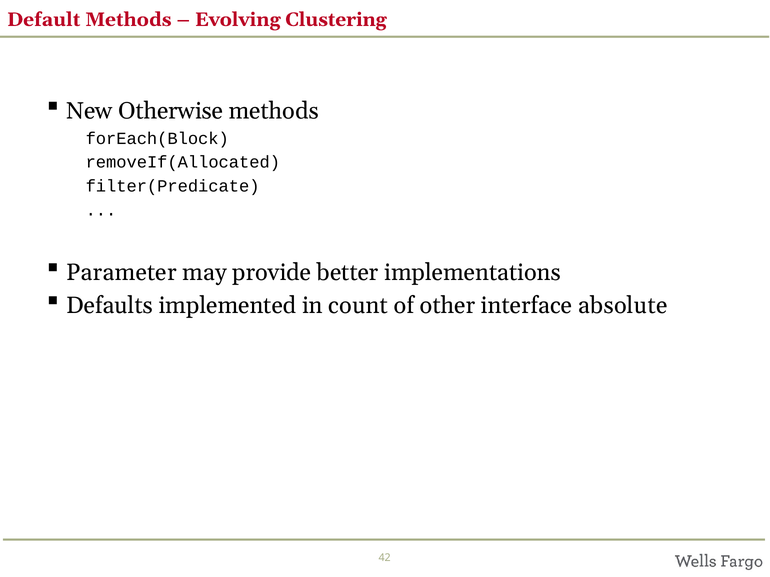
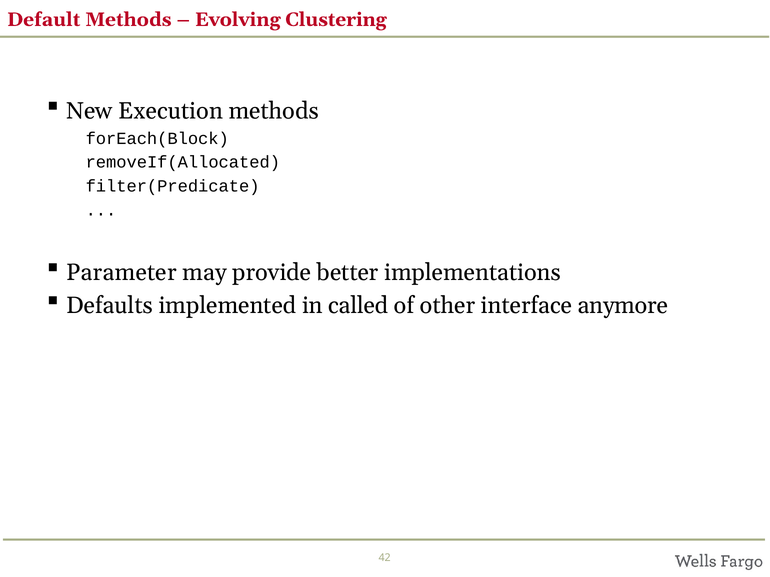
Otherwise: Otherwise -> Execution (171, 111)
count: count -> called (358, 306)
absolute: absolute -> anymore (623, 306)
